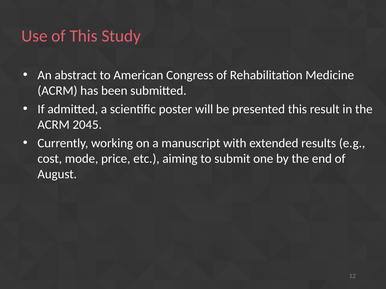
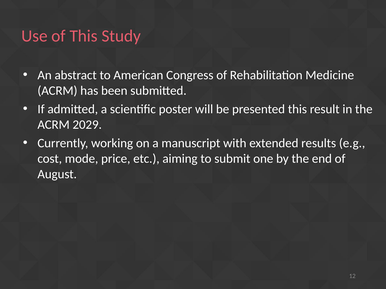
2045: 2045 -> 2029 (87, 125)
